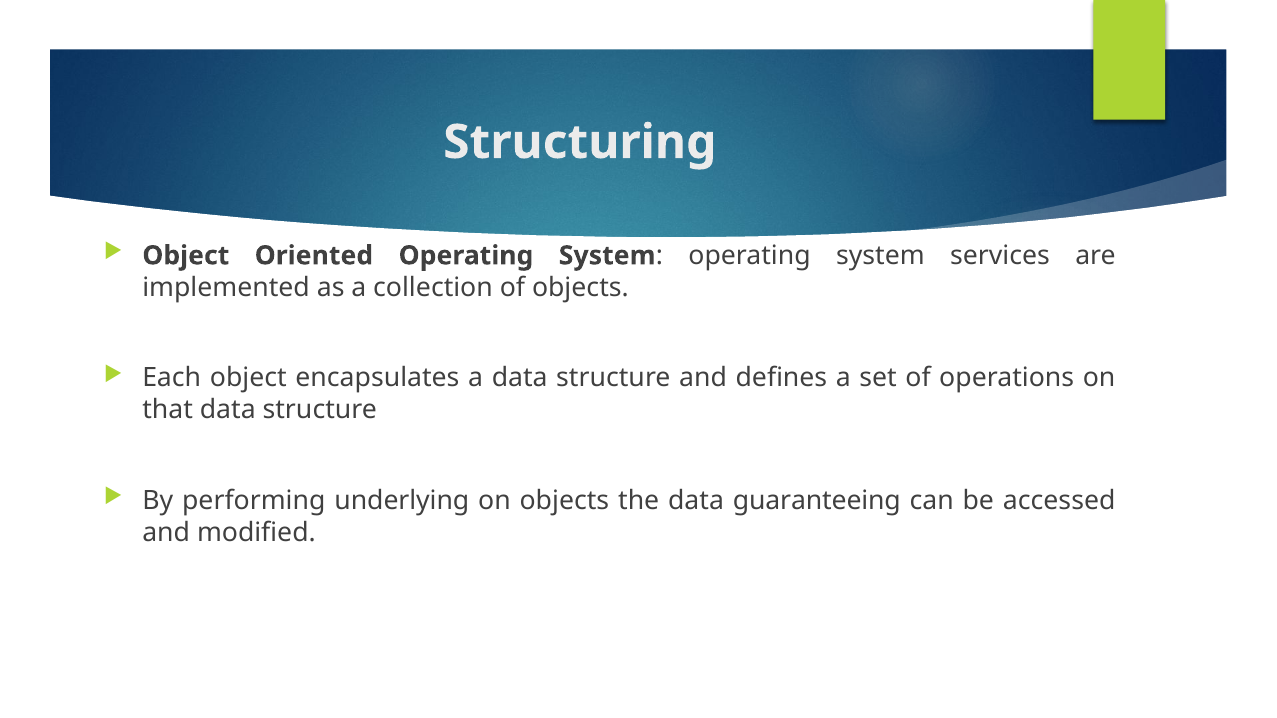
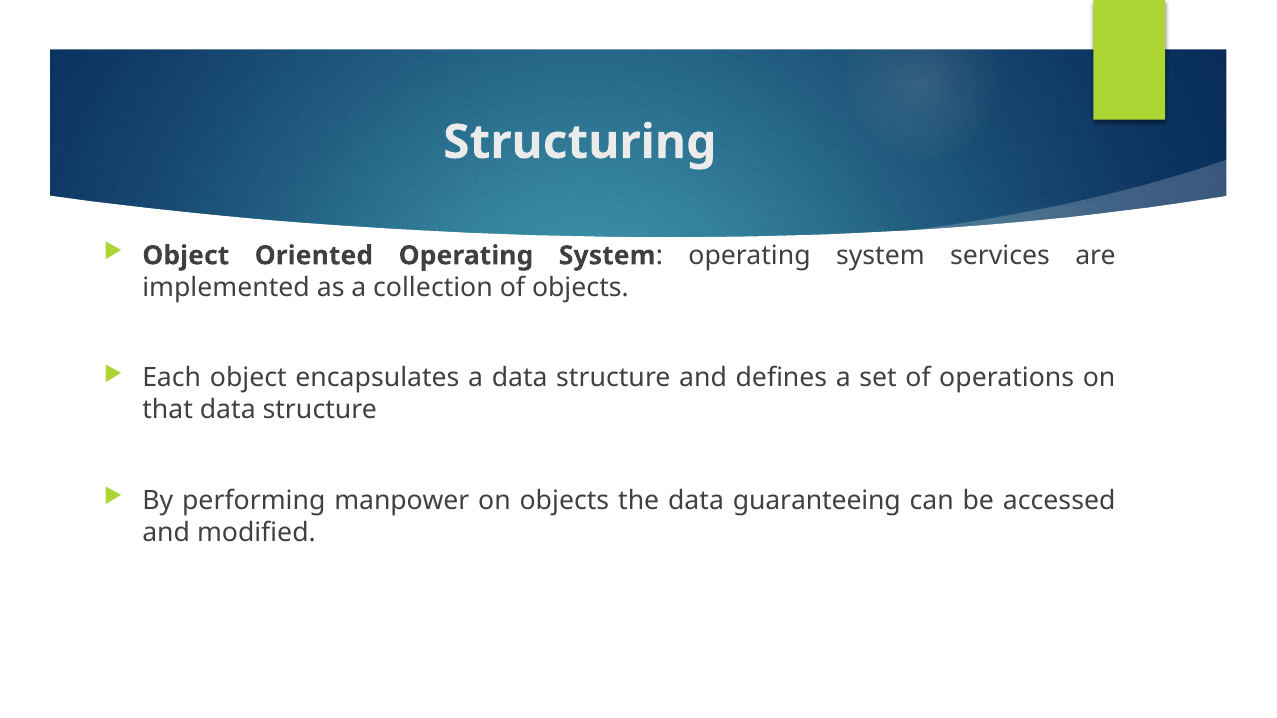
underlying: underlying -> manpower (402, 501)
